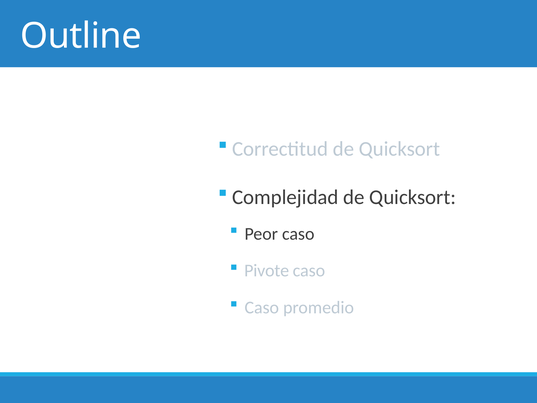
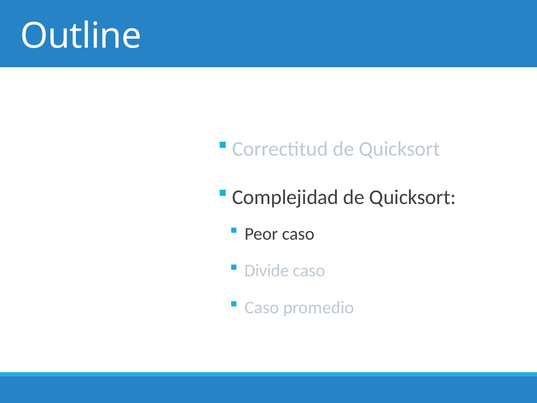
Pivote: Pivote -> Divide (267, 271)
